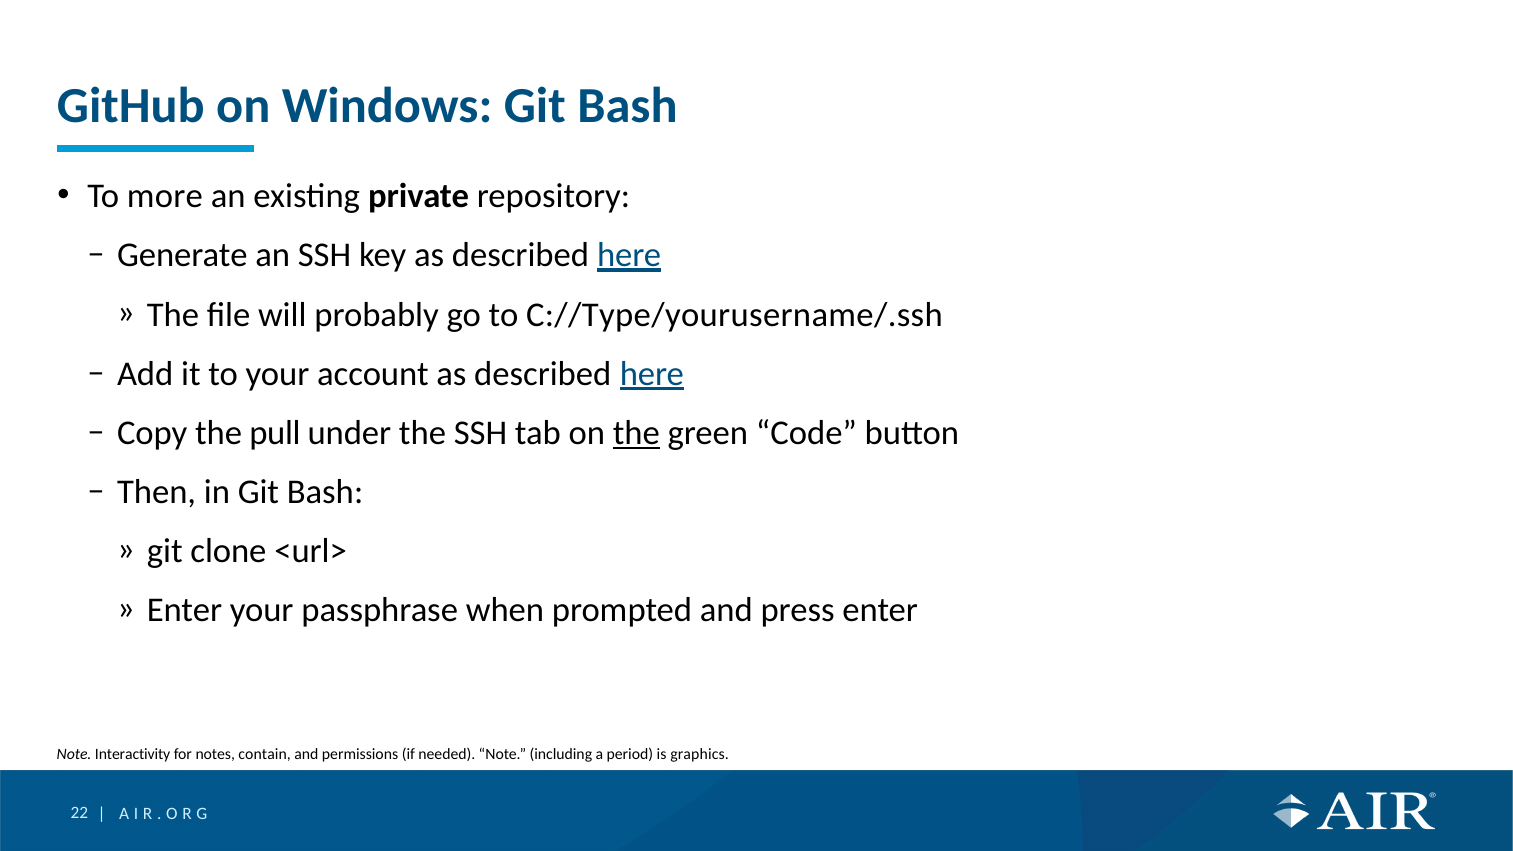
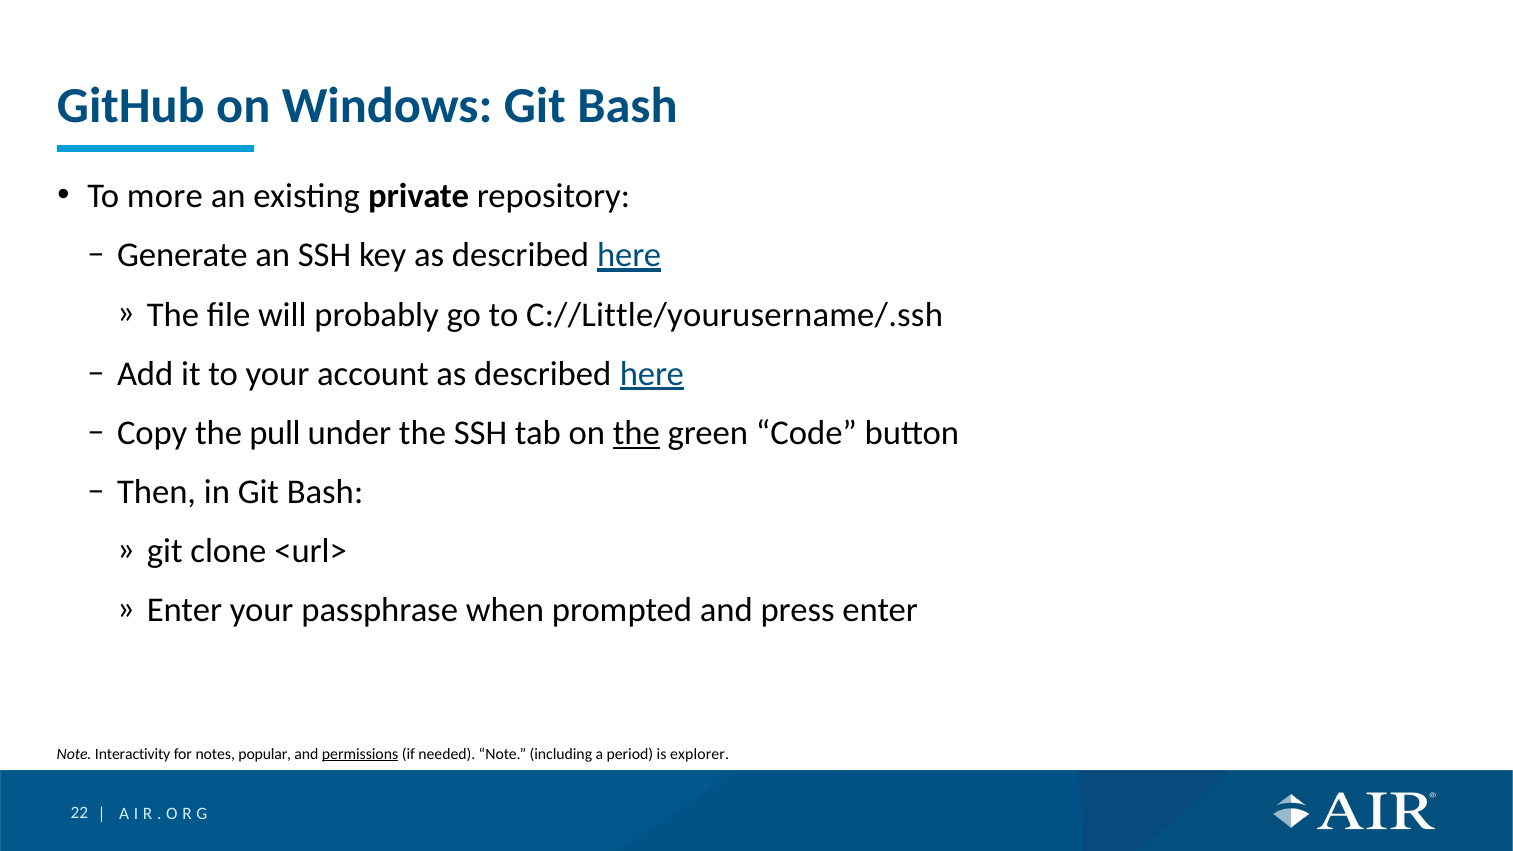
C://Type/yourusername/.ssh: C://Type/yourusername/.ssh -> C://Little/yourusername/.ssh (735, 315)
contain: contain -> popular (265, 754)
permissions underline: none -> present (360, 754)
graphics: graphics -> explorer (700, 754)
